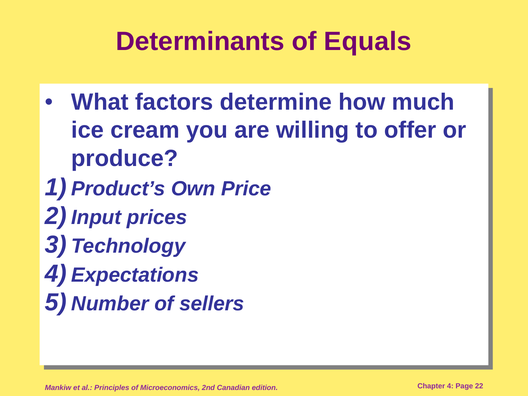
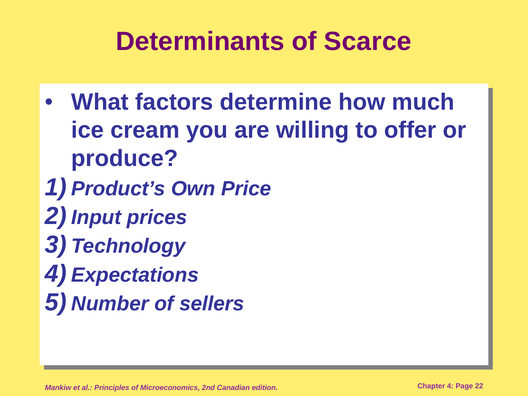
Equals: Equals -> Scarce (368, 41)
